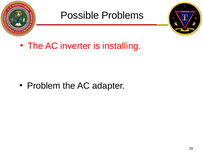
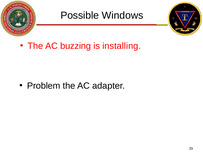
Problems: Problems -> Windows (123, 16)
inverter: inverter -> buzzing (76, 46)
